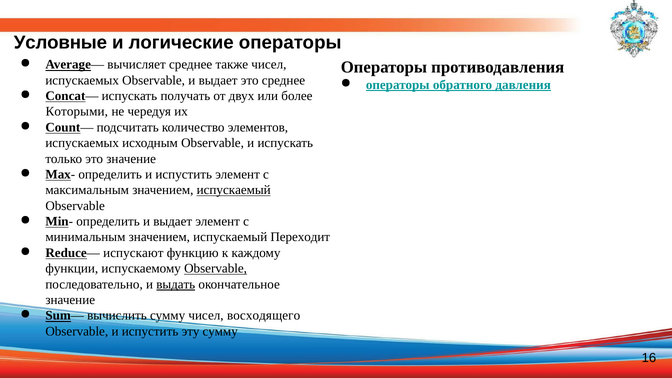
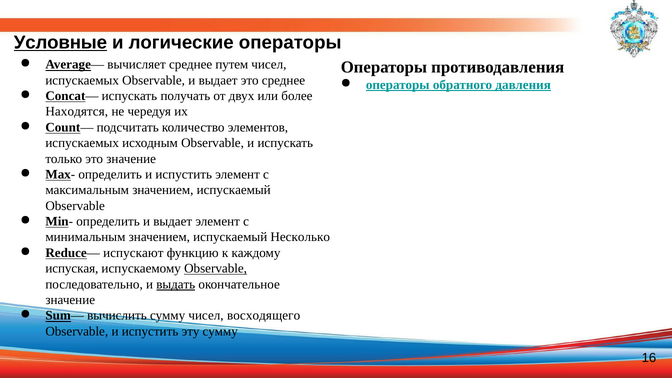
Условные underline: none -> present (60, 42)
также: также -> путем (232, 65)
Которыми: Которыми -> Находятся (77, 112)
испускаемый underline: present -> none (234, 190)
Переходит: Переходит -> Несколько (300, 237)
функции: функции -> испуская (72, 269)
